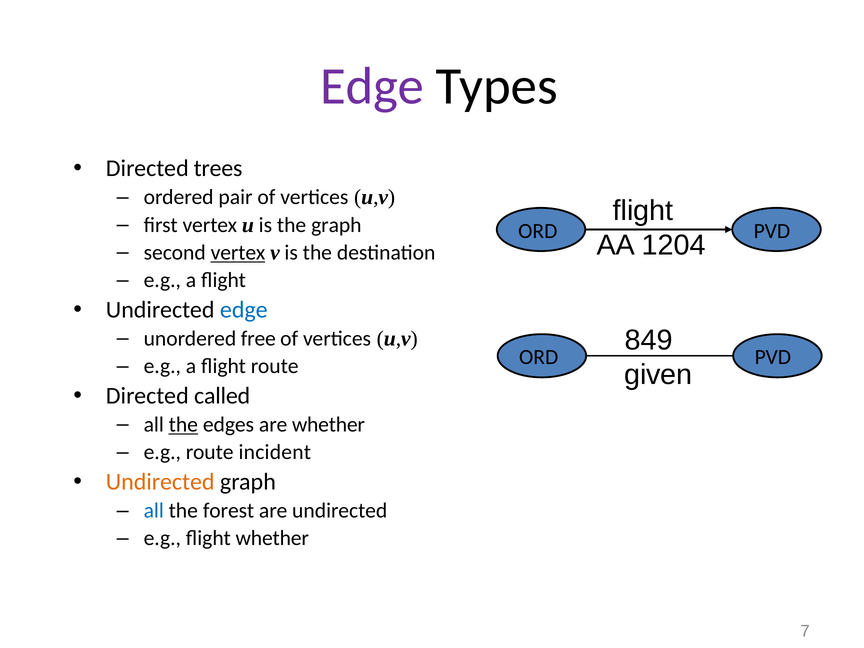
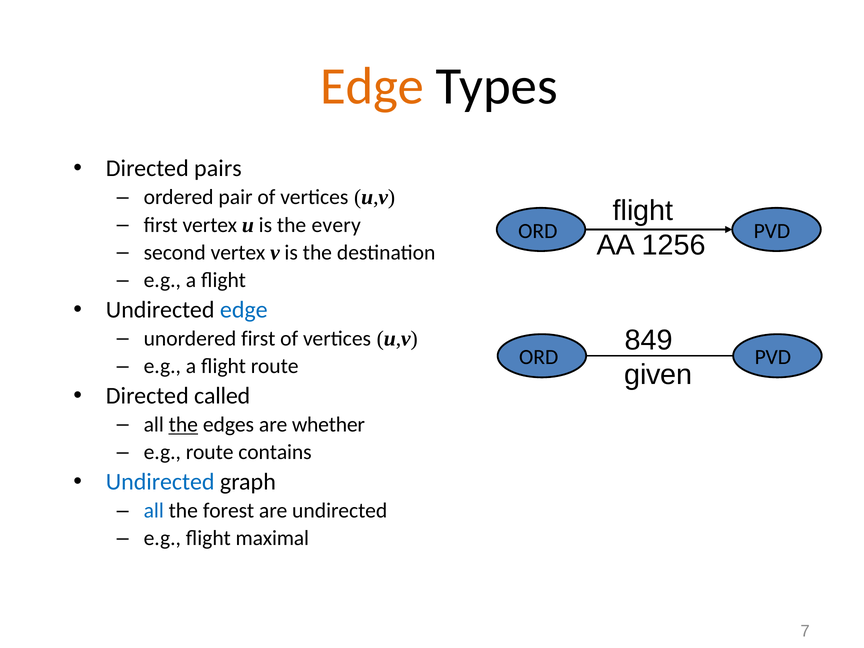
Edge colour: purple -> orange (372, 86)
trees: trees -> pairs (218, 168)
the graph: graph -> every (336, 225)
1204: 1204 -> 1256 (674, 245)
vertex underline: present -> none (238, 253)
unordered free: free -> first (258, 339)
incident: incident -> contains (275, 452)
Undirected colour: orange -> blue (160, 482)
flight whether: whether -> maximal (272, 538)
